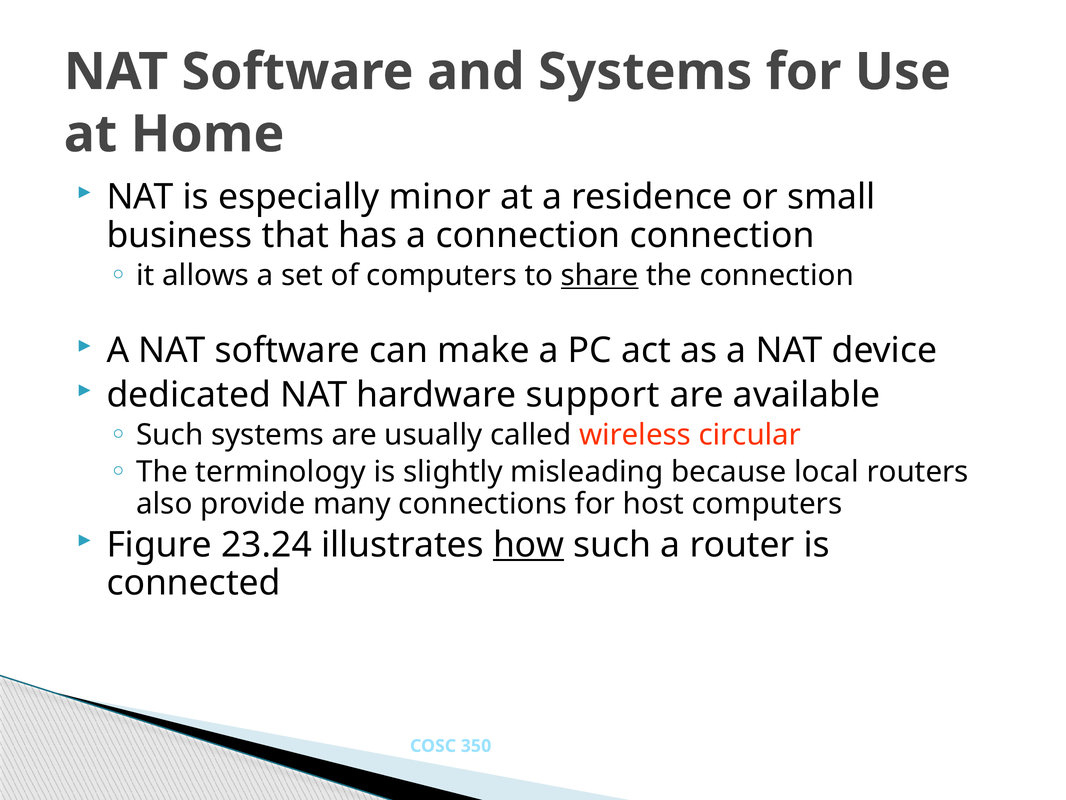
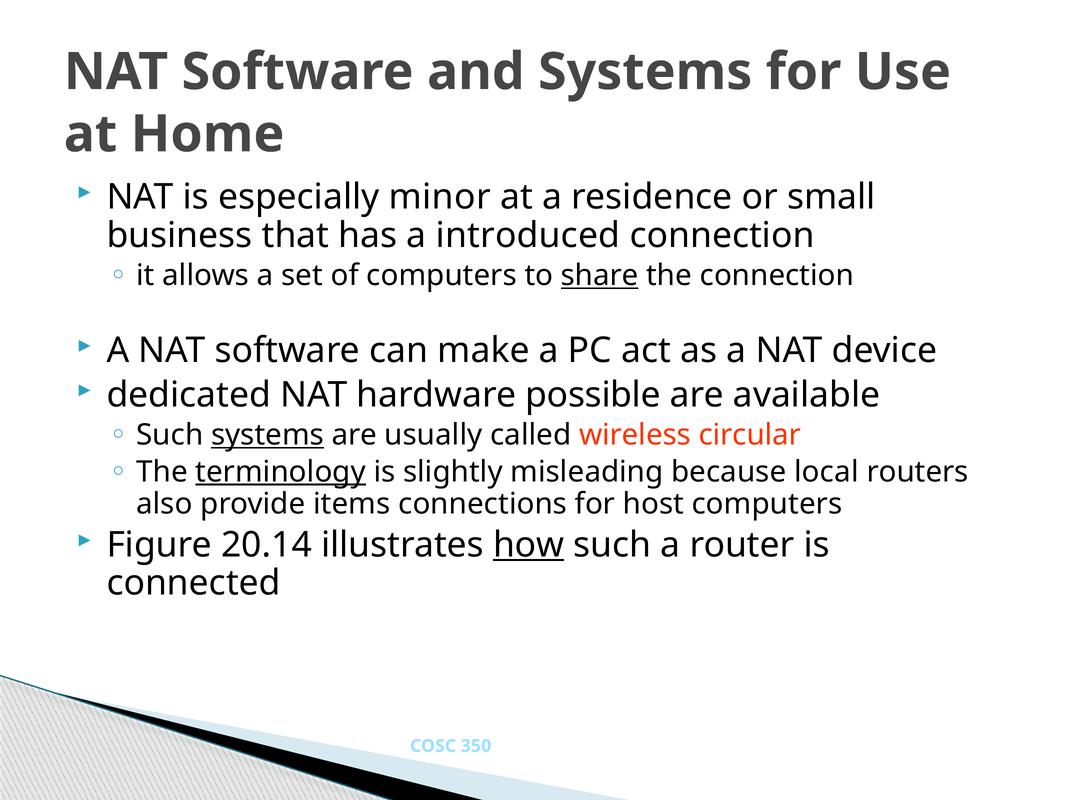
a connection: connection -> introduced (528, 235)
support: support -> possible (593, 395)
systems underline: none -> present (268, 435)
terminology underline: none -> present (281, 471)
many: many -> items (352, 503)
23.24: 23.24 -> 20.14 (266, 544)
